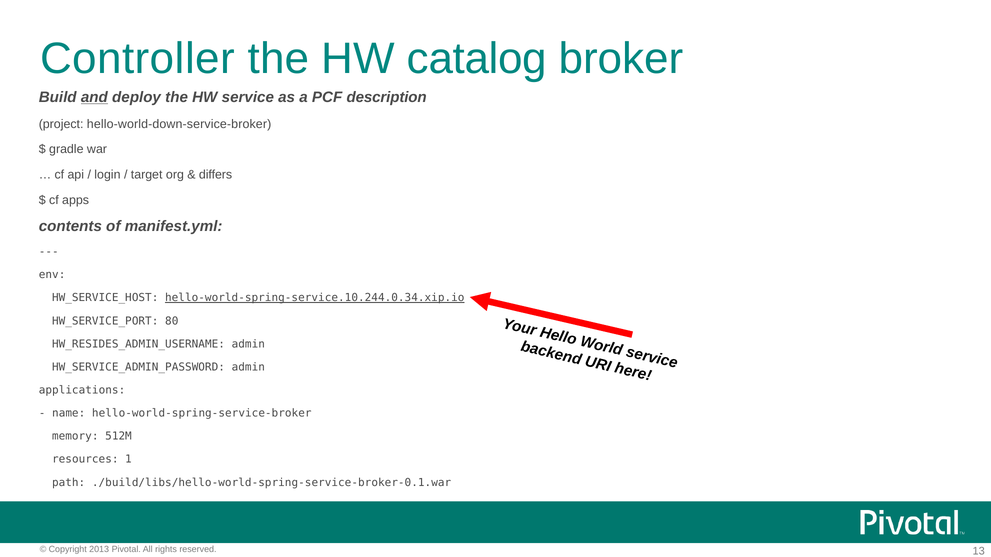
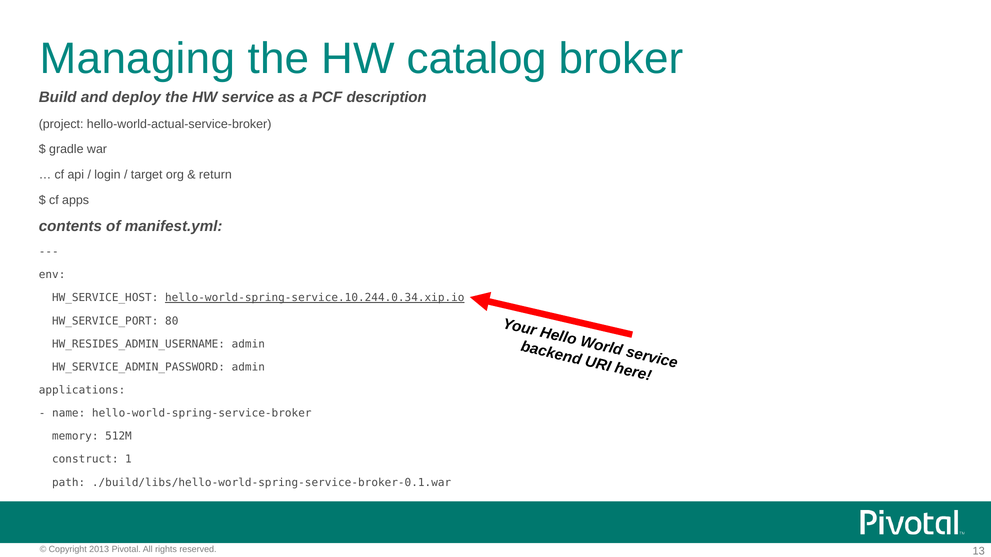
Controller: Controller -> Managing (138, 59)
and underline: present -> none (94, 97)
hello-world-down-service-broker: hello-world-down-service-broker -> hello-world-actual-service-broker (179, 124)
differs: differs -> return (215, 175)
resources: resources -> construct (85, 460)
